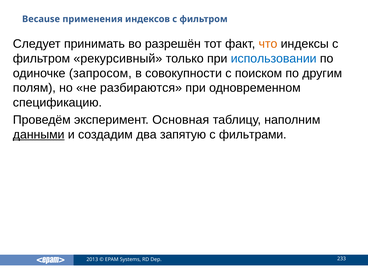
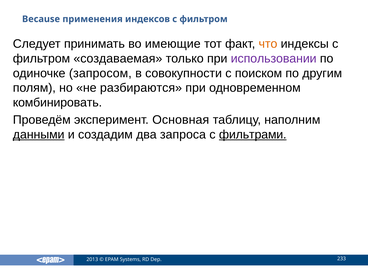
разрешён: разрешён -> имеющие (173, 44)
рекурсивный: рекурсивный -> создаваемая (118, 58)
использовании colour: blue -> purple (274, 58)
спецификацию: спецификацию -> комбинировать (57, 103)
запятую: запятую -> запроса (183, 135)
фильтрами underline: none -> present (253, 135)
